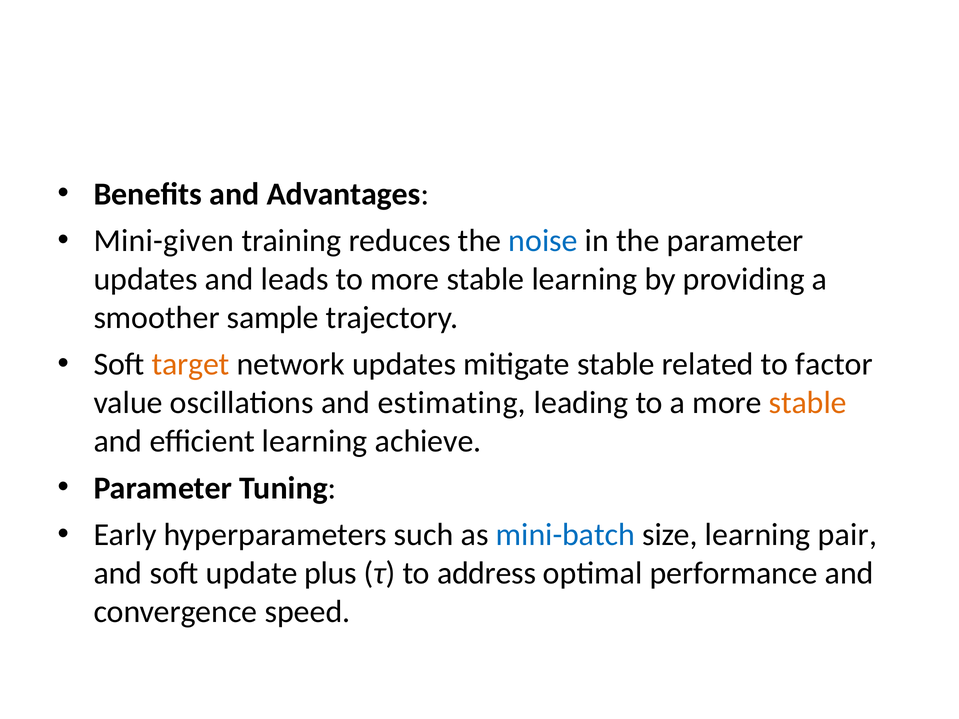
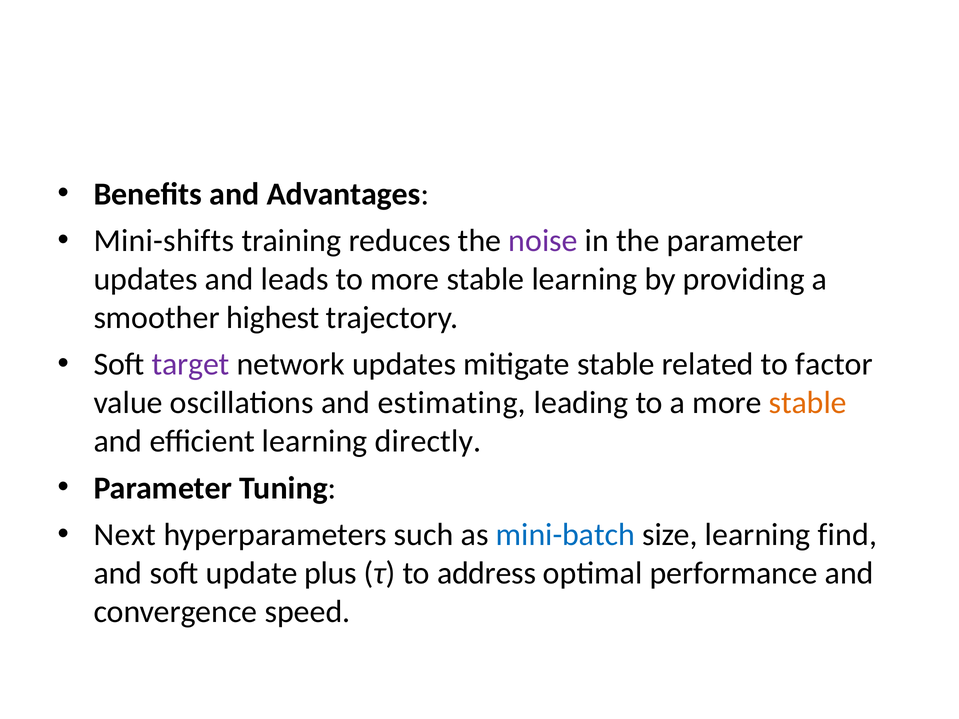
Mini-given: Mini-given -> Mini-shifts (164, 241)
noise colour: blue -> purple (543, 241)
sample: sample -> highest (273, 318)
target colour: orange -> purple (191, 365)
achieve: achieve -> directly (428, 441)
Early: Early -> Next (125, 535)
pair: pair -> find (848, 535)
